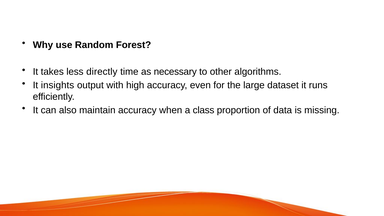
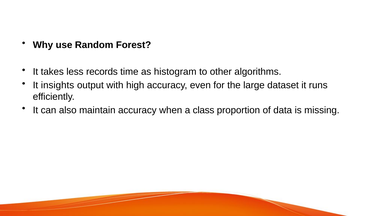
directly: directly -> records (102, 72)
necessary: necessary -> histogram (175, 72)
